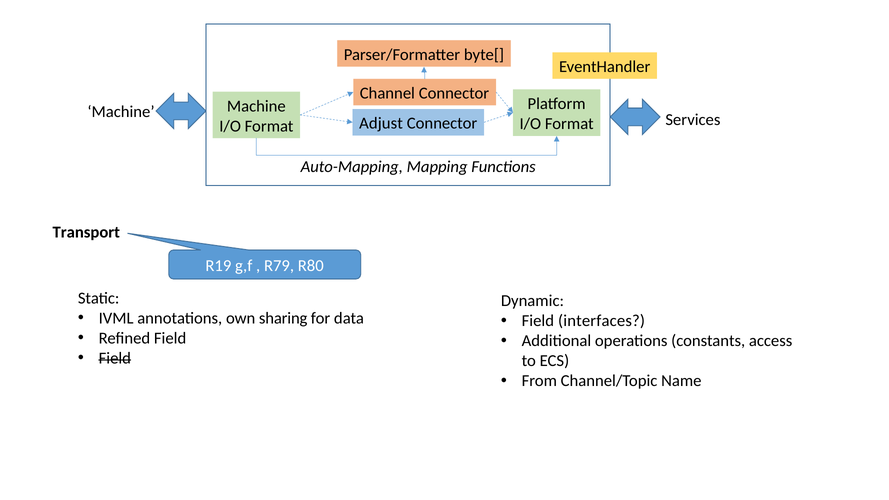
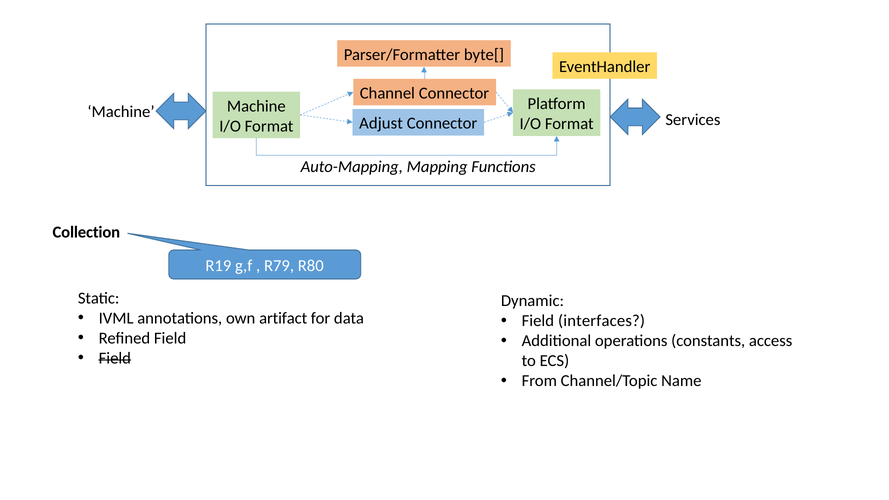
Transport: Transport -> Collection (86, 232)
sharing: sharing -> artifact (283, 318)
